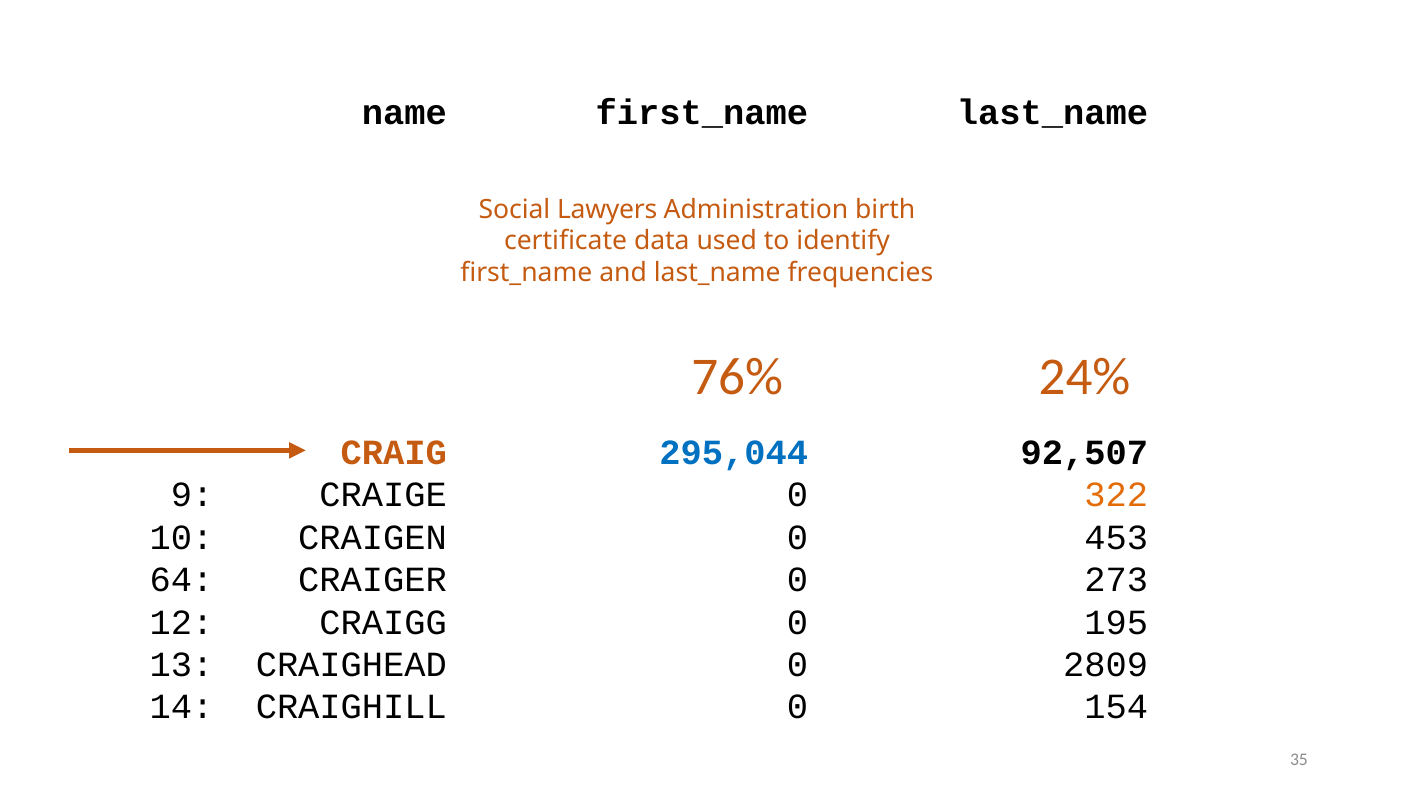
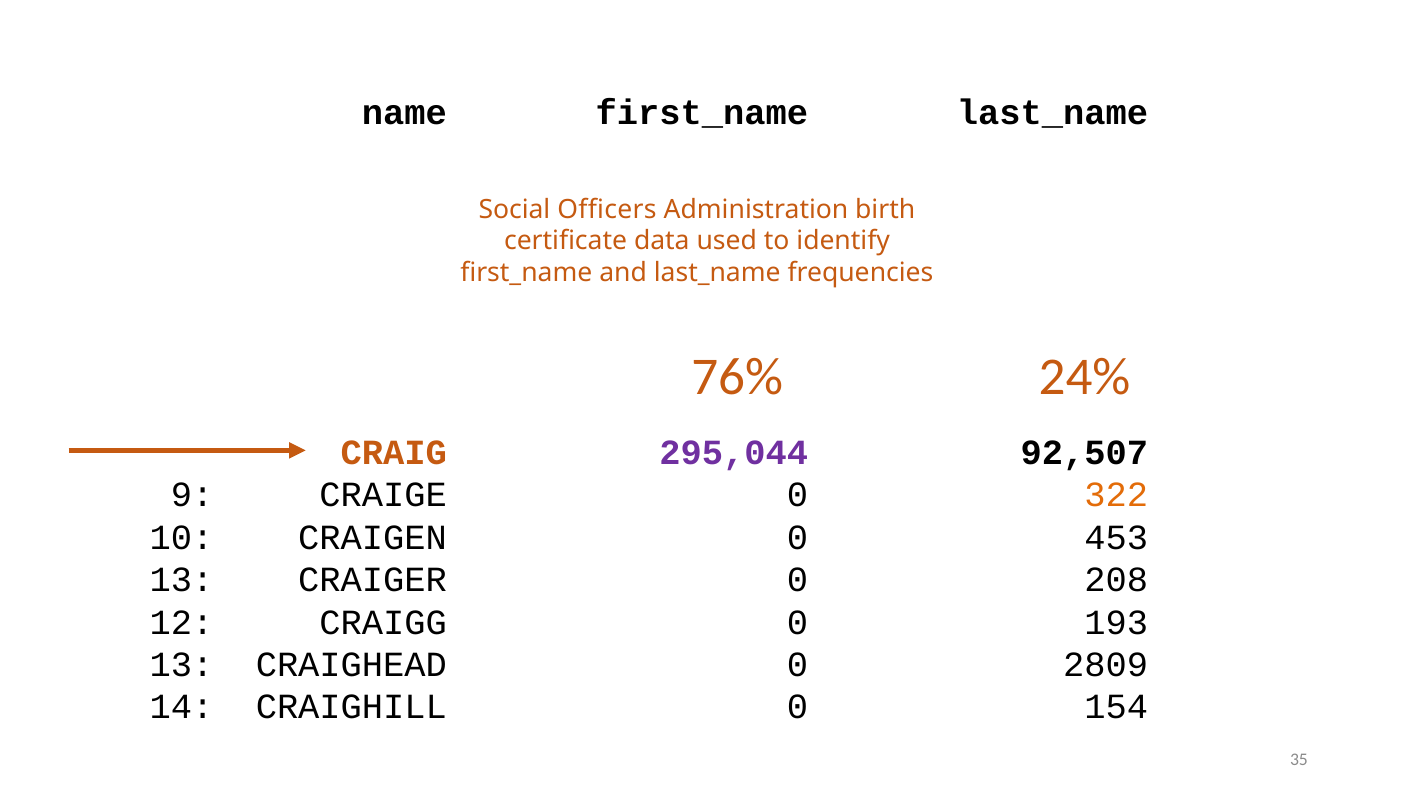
Lawyers: Lawyers -> Officers (607, 209)
295,044 colour: blue -> purple (734, 453)
64: 64 -> 13 (181, 580)
273: 273 -> 208 (1116, 580)
CRAIGG 0 195: 195 -> 193 (1116, 623)
